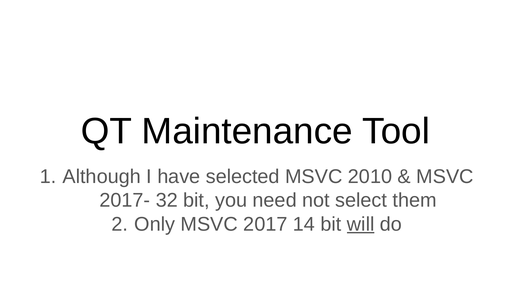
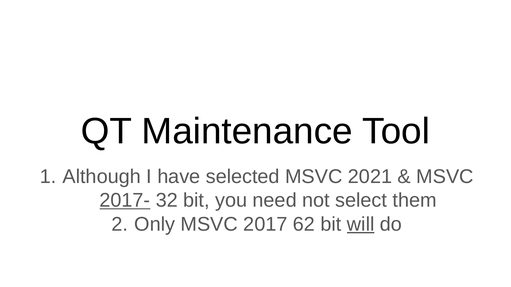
2010: 2010 -> 2021 (370, 177)
2017- underline: none -> present (125, 201)
14: 14 -> 62 (304, 225)
